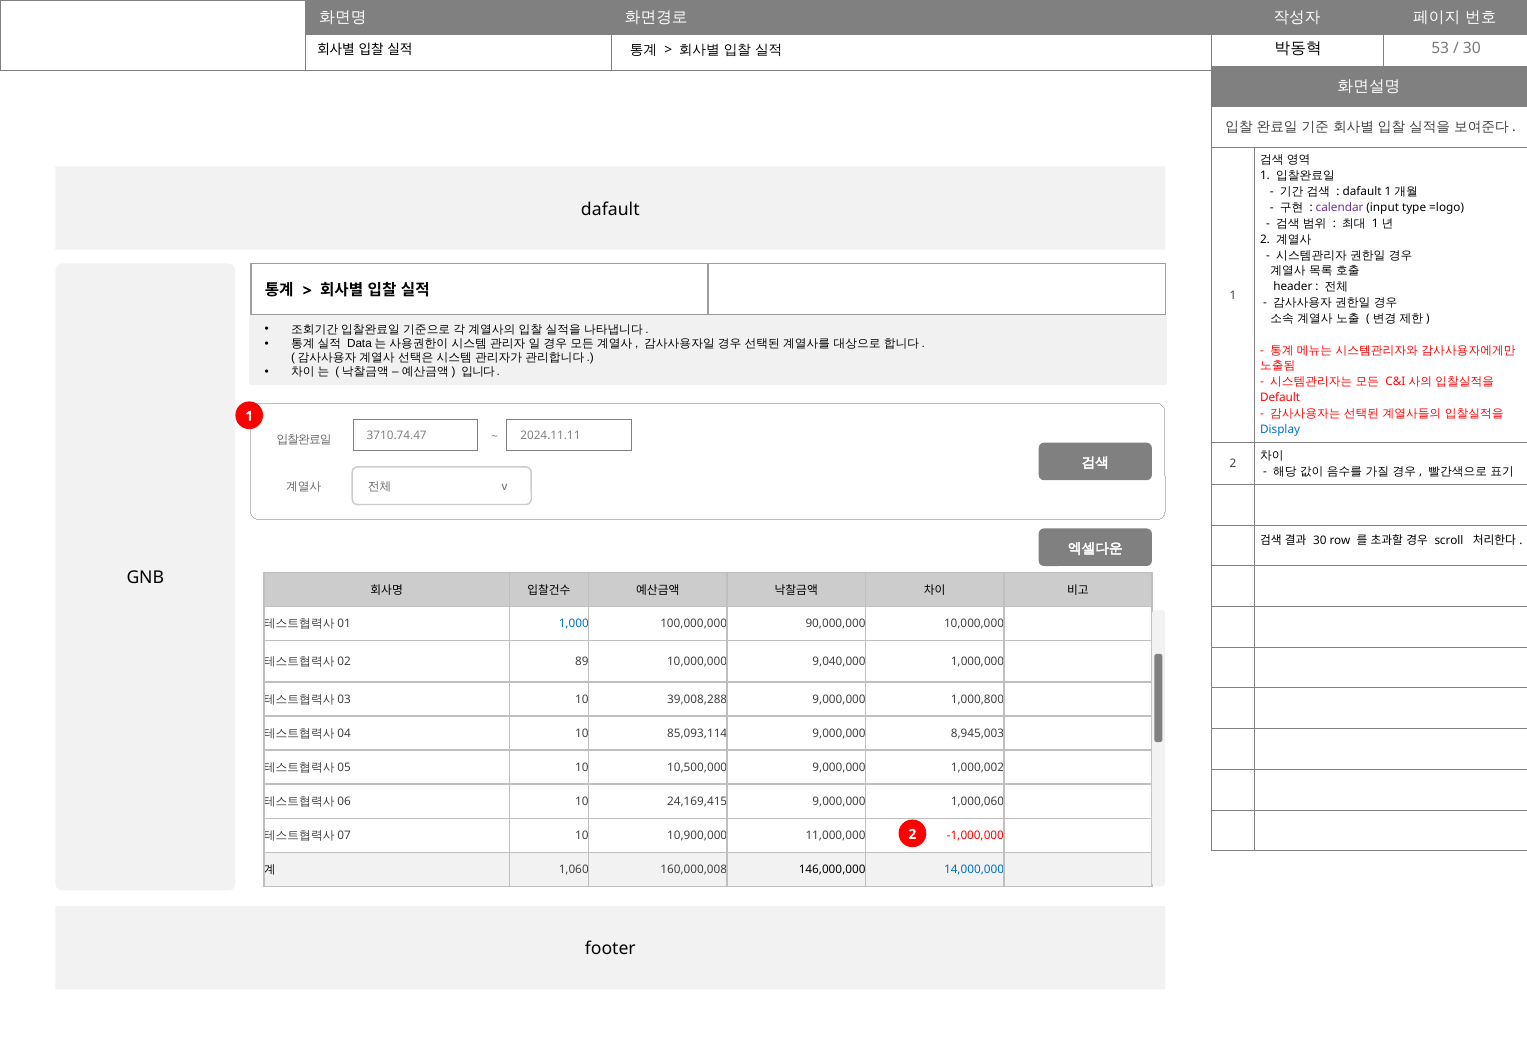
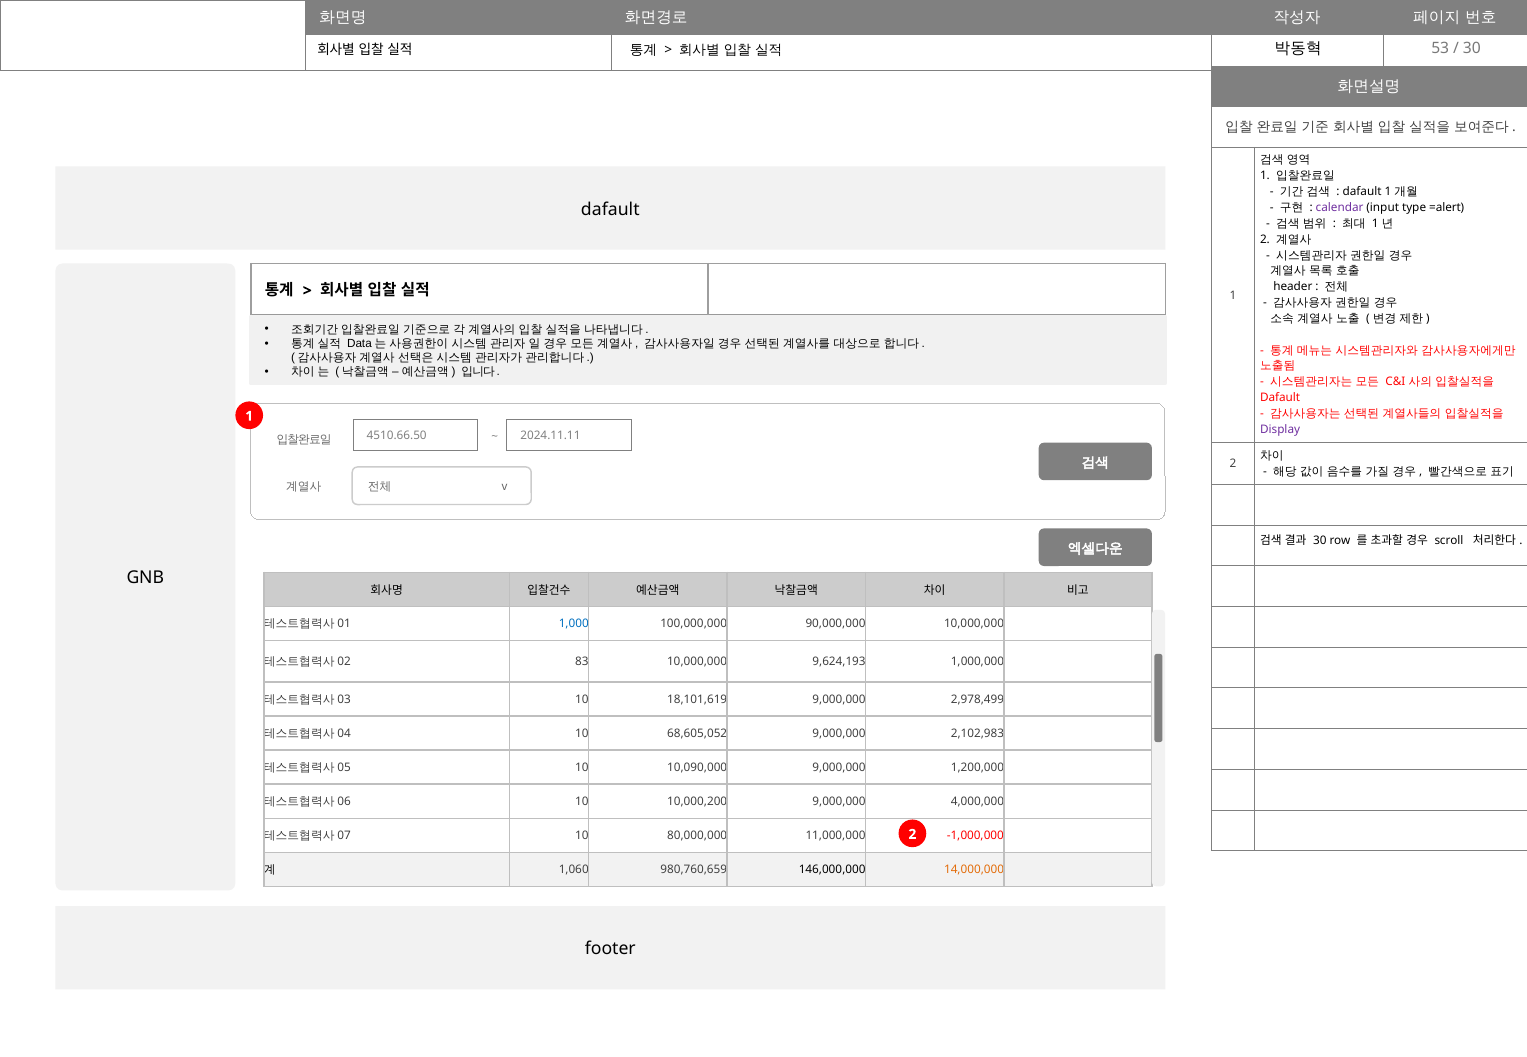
=logo: =logo -> =alert (1447, 208)
Default: Default -> Dafault (1280, 397)
Display colour: blue -> purple (1280, 429)
3710.74.47: 3710.74.47 -> 4510.66.50 (397, 436)
89: 89 -> 83 (582, 662)
9,040,000: 9,040,000 -> 9,624,193 (839, 662)
39,008,288: 39,008,288 -> 18,101,619 (697, 700)
1,000,800: 1,000,800 -> 2,978,499 (978, 700)
85,093,114: 85,093,114 -> 68,605,052 (697, 734)
8,945,003: 8,945,003 -> 2,102,983 (978, 734)
10,500,000: 10,500,000 -> 10,090,000 (697, 768)
1,000,002: 1,000,002 -> 1,200,000 (978, 768)
24,169,415: 24,169,415 -> 10,000,200 (697, 802)
1,000,060: 1,000,060 -> 4,000,000 (978, 802)
10,900,000: 10,900,000 -> 80,000,000 (697, 836)
160,000,008: 160,000,008 -> 980,760,659 (694, 870)
14,000,000 colour: blue -> orange (974, 870)
